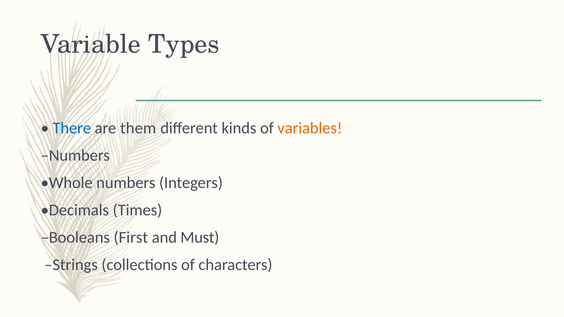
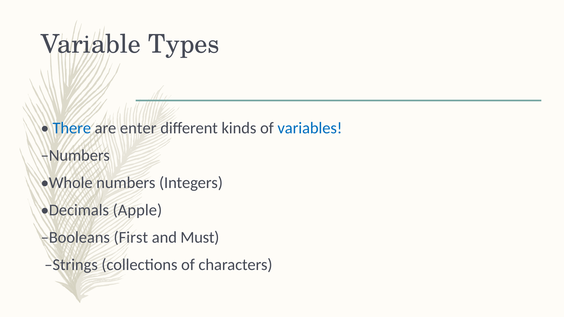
them: them -> enter (138, 128)
variables colour: orange -> blue (310, 128)
Times: Times -> Apple (137, 210)
